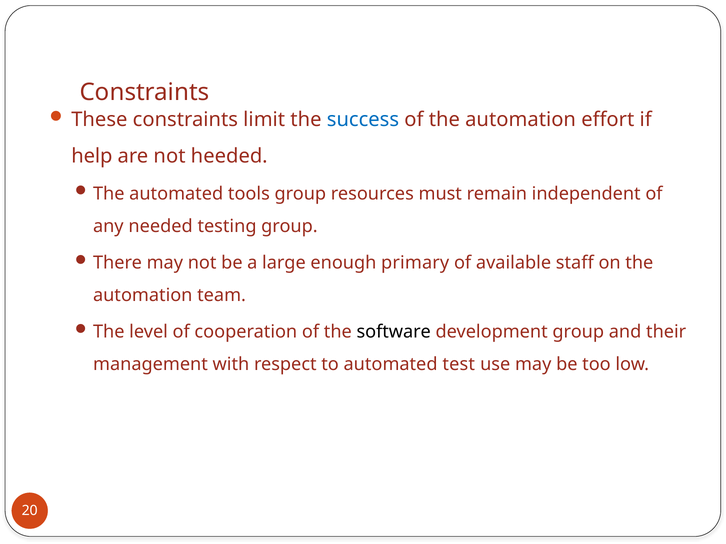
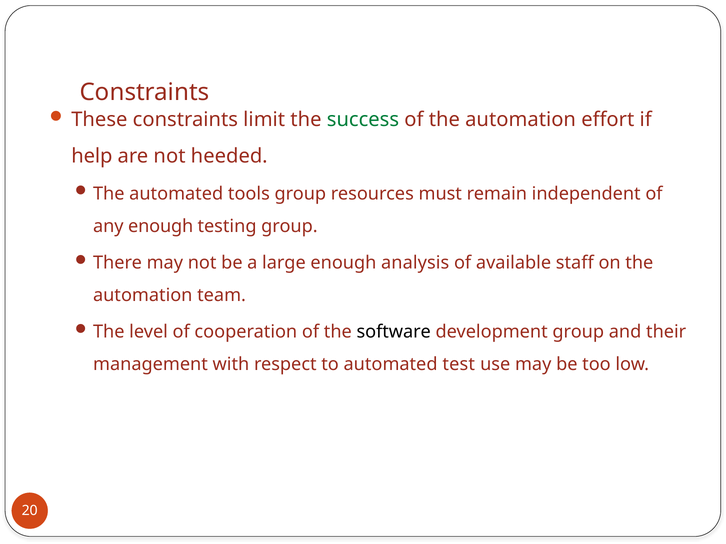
success colour: blue -> green (363, 120)
any needed: needed -> enough (161, 226)
primary: primary -> analysis (415, 263)
